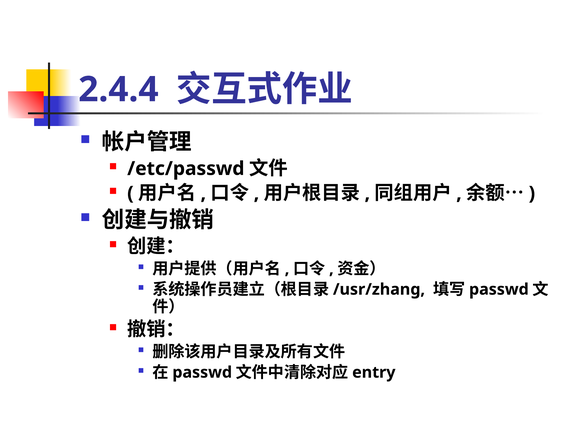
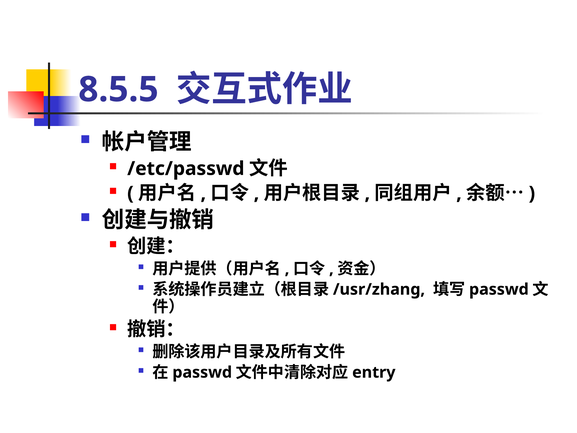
2.4.4: 2.4.4 -> 8.5.5 (118, 90)
